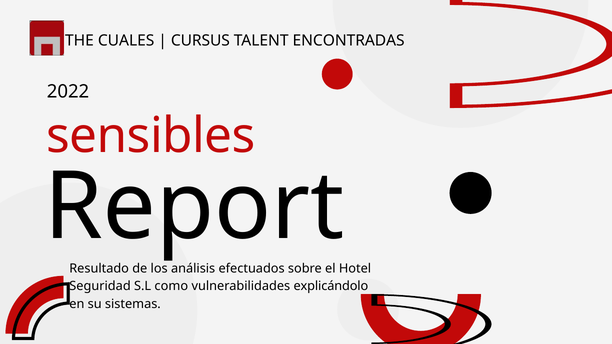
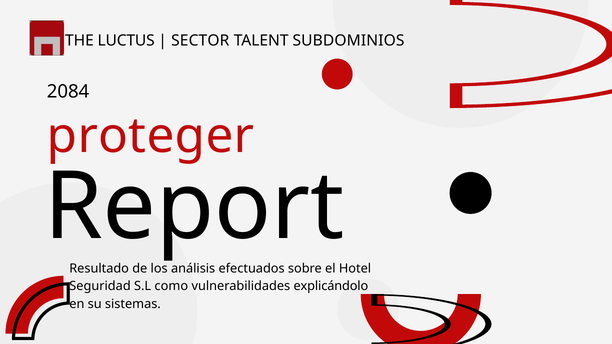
CUALES: CUALES -> LUCTUS (126, 41)
CURSUS: CURSUS -> SECTOR (200, 41)
ENCONTRADAS: ENCONTRADAS -> SUBDOMINIOS (349, 41)
2022: 2022 -> 2084 (68, 92)
sensibles: sensibles -> proteger (150, 136)
